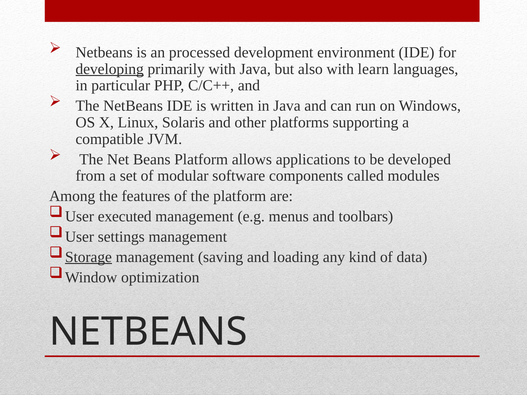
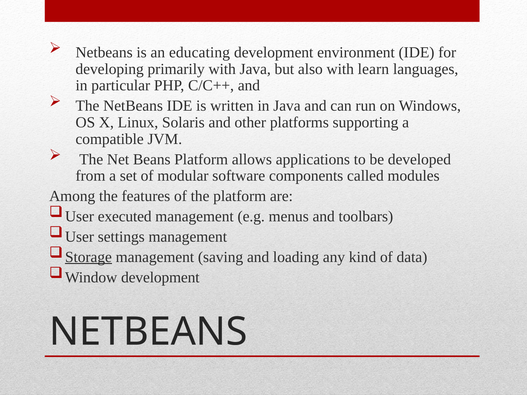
processed: processed -> educating (199, 52)
developing underline: present -> none (110, 69)
Window optimization: optimization -> development (160, 277)
